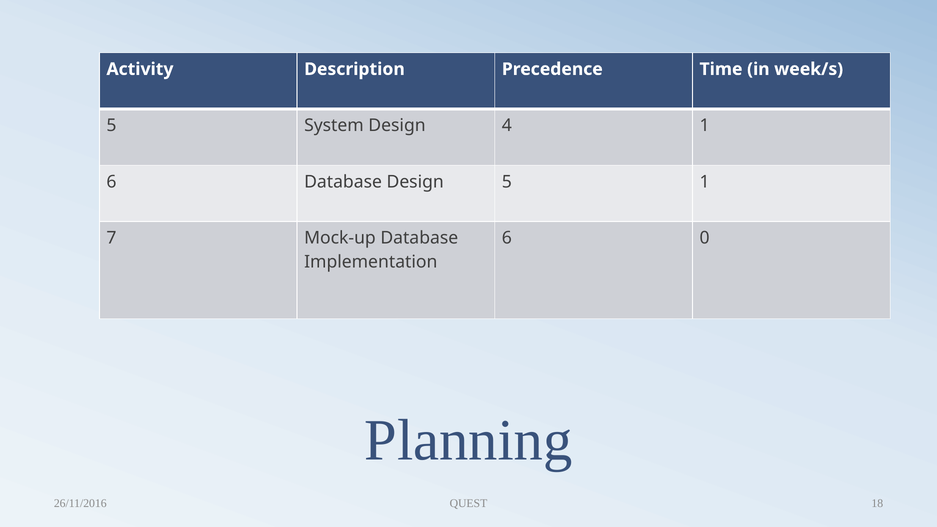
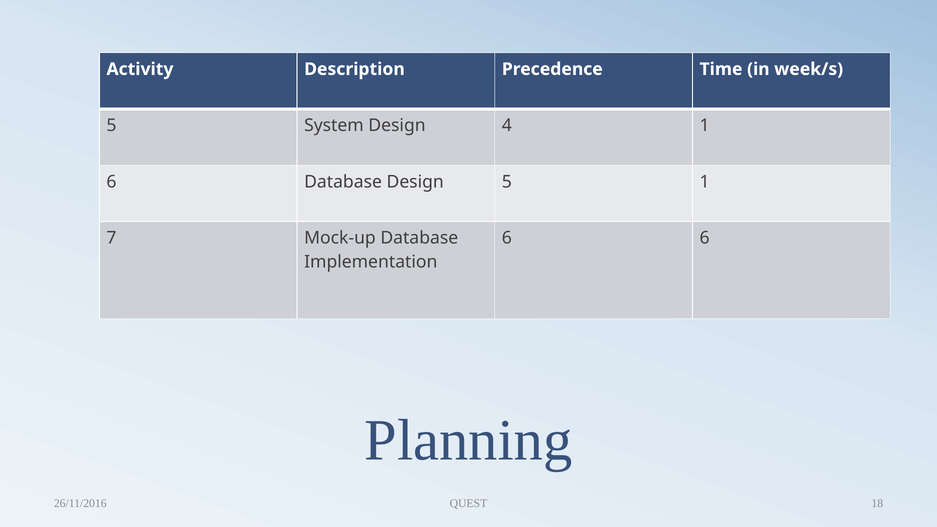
6 0: 0 -> 6 (705, 238)
